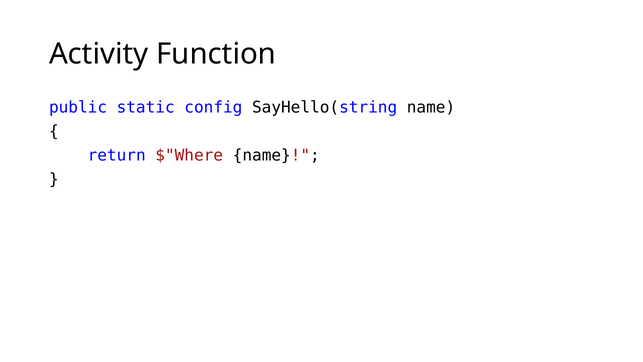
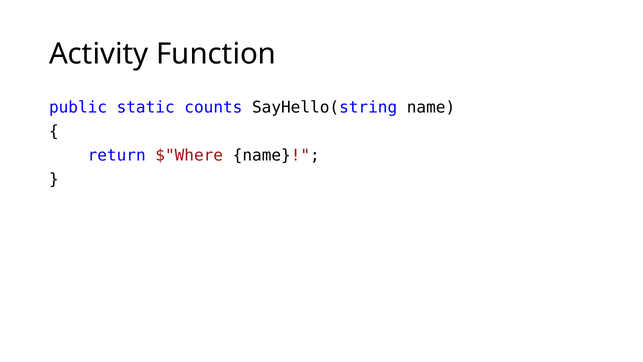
config: config -> counts (213, 107)
